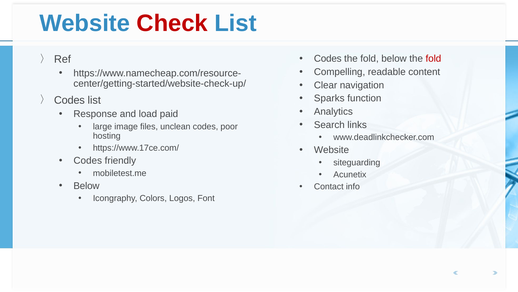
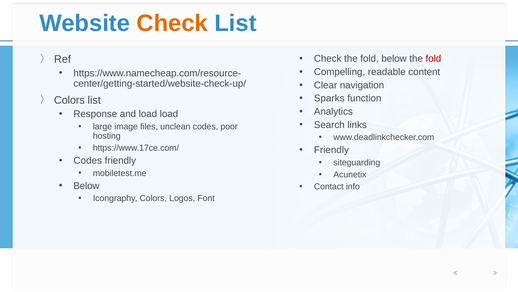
Check colour: red -> orange (172, 23)
Codes: Codes -> Check (328, 59)
Codes: Codes -> Colors (69, 100)
load paid: paid -> load (169, 114)
Website: Website -> Friendly (331, 150)
